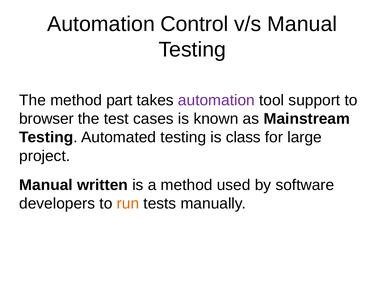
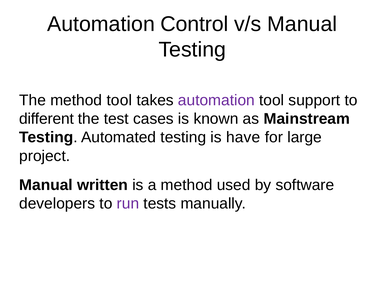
method part: part -> tool (119, 100)
browser: browser -> different (46, 119)
class: class -> have (243, 138)
run colour: orange -> purple (128, 204)
